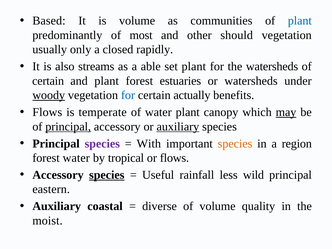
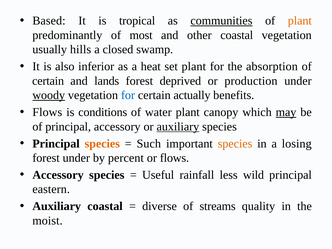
is volume: volume -> tropical (137, 21)
communities underline: none -> present (221, 21)
plant colour: blue -> orange (300, 21)
other should: should -> coastal (237, 35)
only: only -> hills (81, 50)
rapidly: rapidly -> swamp (155, 50)
streams: streams -> inferior (96, 66)
able: able -> heat (151, 66)
the watersheds: watersheds -> absorption (272, 66)
and plant: plant -> lands (107, 81)
estuaries: estuaries -> deprived (180, 81)
or watersheds: watersheds -> production (251, 81)
temperate: temperate -> conditions (103, 112)
principal underline: present -> none (68, 127)
species colour: purple -> orange (102, 144)
With: With -> Such (149, 144)
region: region -> losing (297, 144)
forest water: water -> under (76, 158)
tropical: tropical -> percent (126, 158)
species underline: present -> none (107, 175)
of volume: volume -> streams (218, 206)
